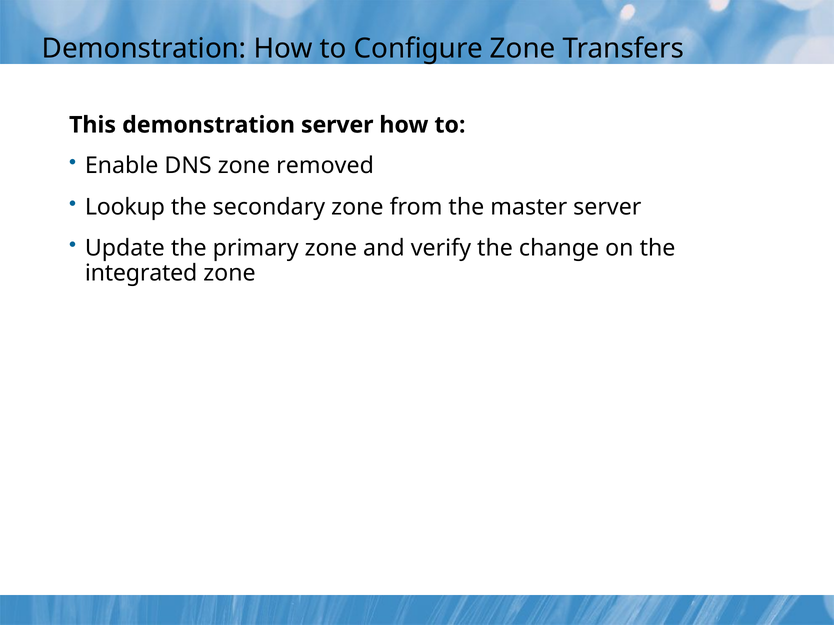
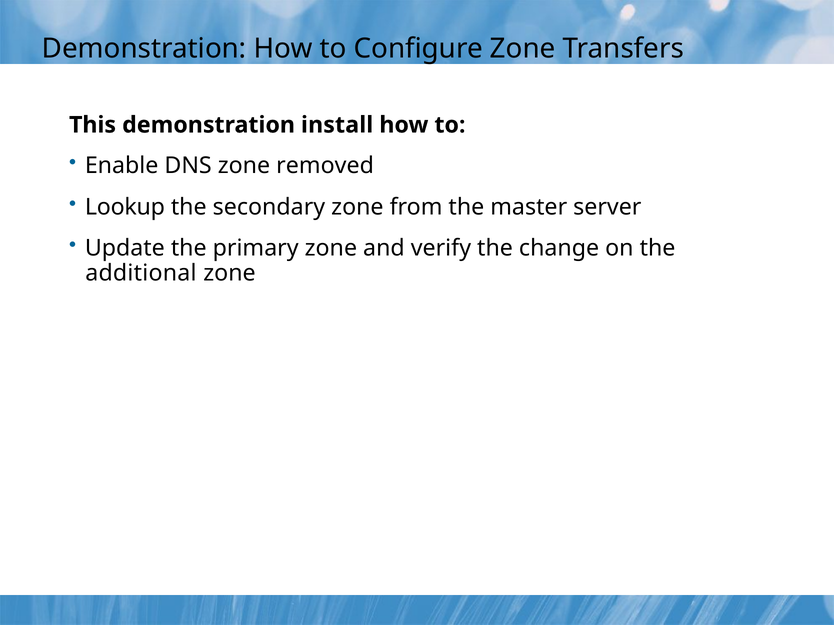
demonstration server: server -> install (337, 125)
integrated: integrated -> additional (141, 273)
